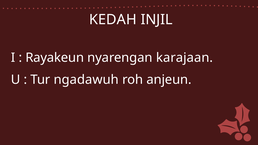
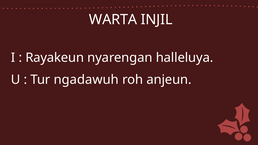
KEDAH: KEDAH -> WARTA (113, 20)
karajaan: karajaan -> halleluya (185, 58)
